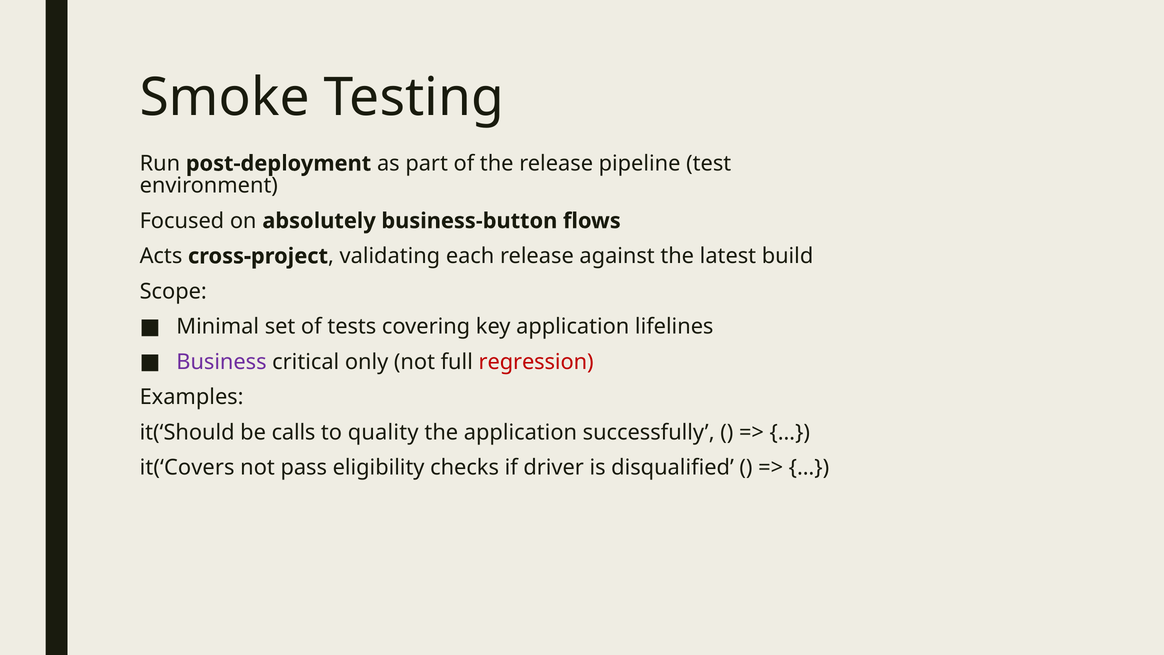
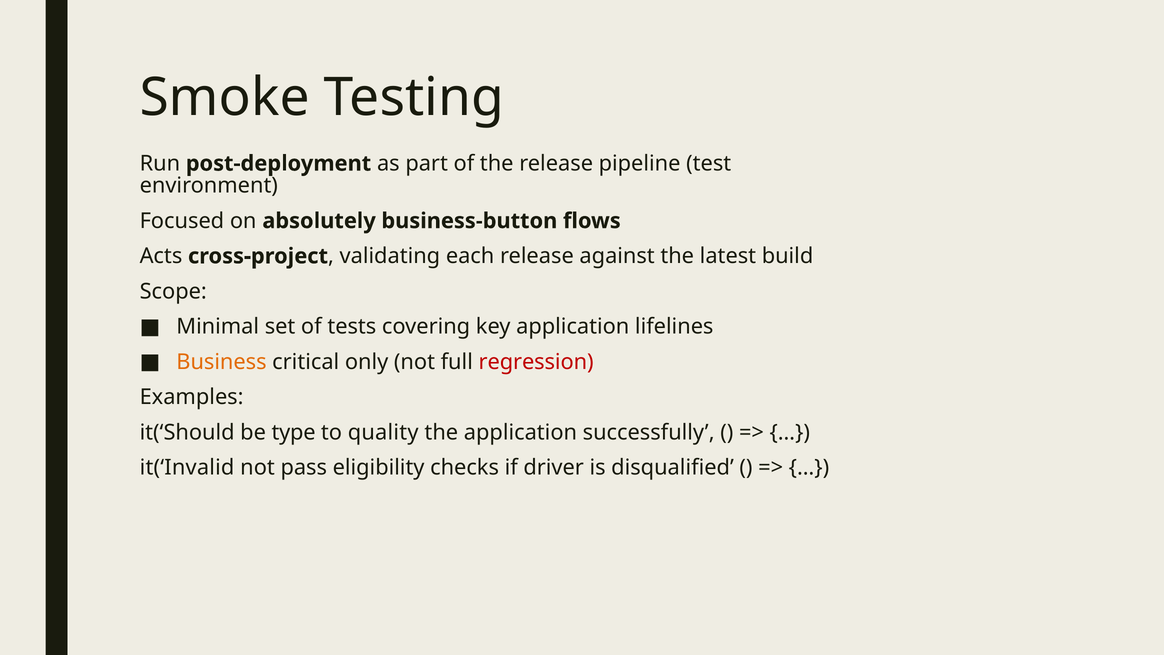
Business colour: purple -> orange (221, 362)
calls: calls -> type (294, 432)
it(‘Covers: it(‘Covers -> it(‘Invalid (187, 467)
